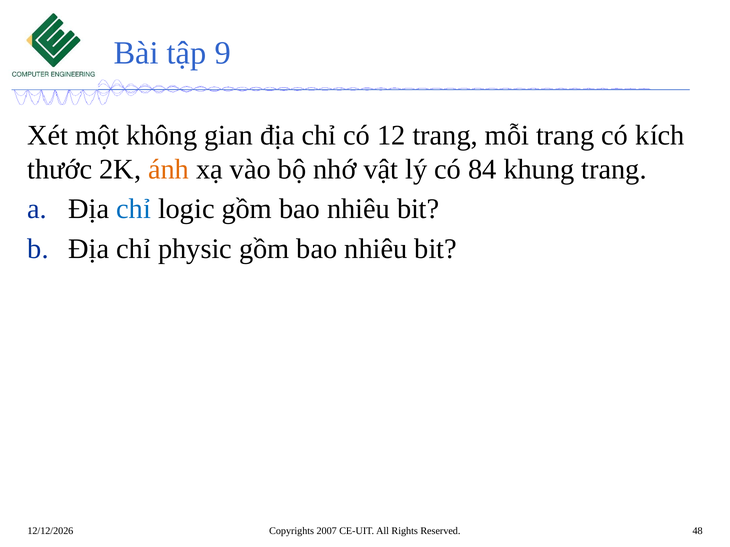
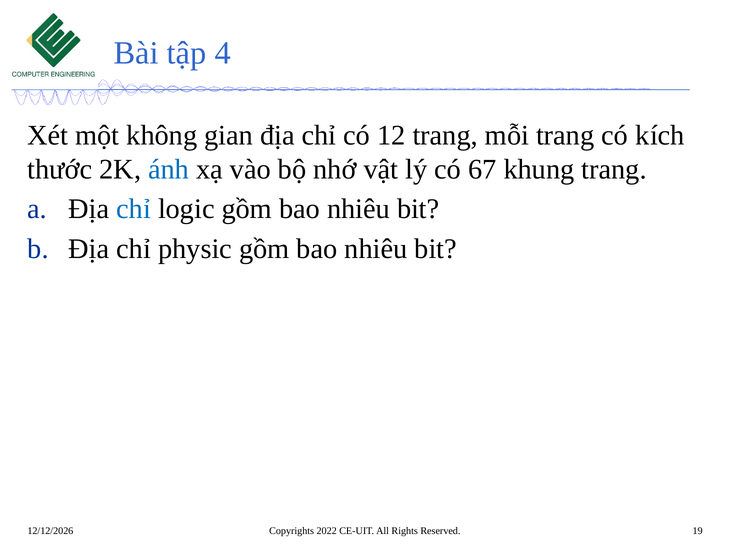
9: 9 -> 4 (223, 53)
ánh colour: orange -> blue (169, 170)
84: 84 -> 67 (482, 170)
2007: 2007 -> 2022 (327, 531)
48: 48 -> 19 (698, 531)
